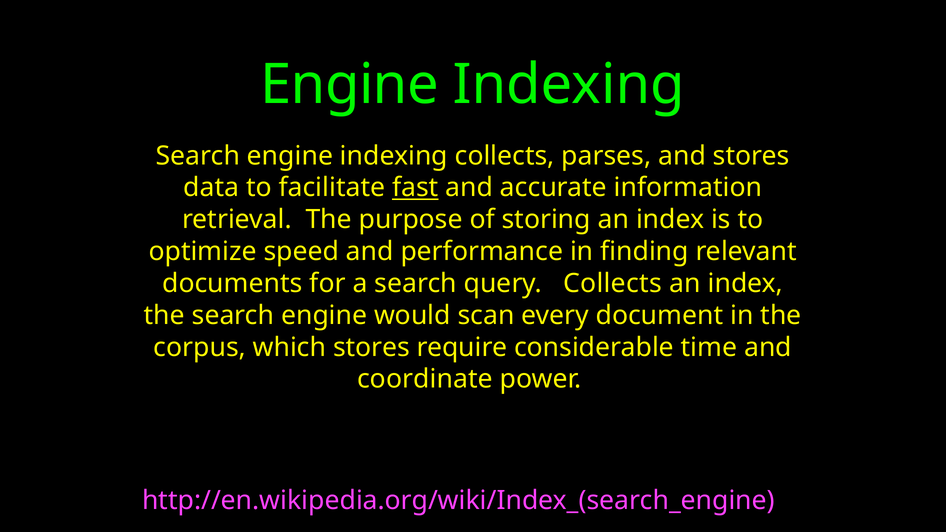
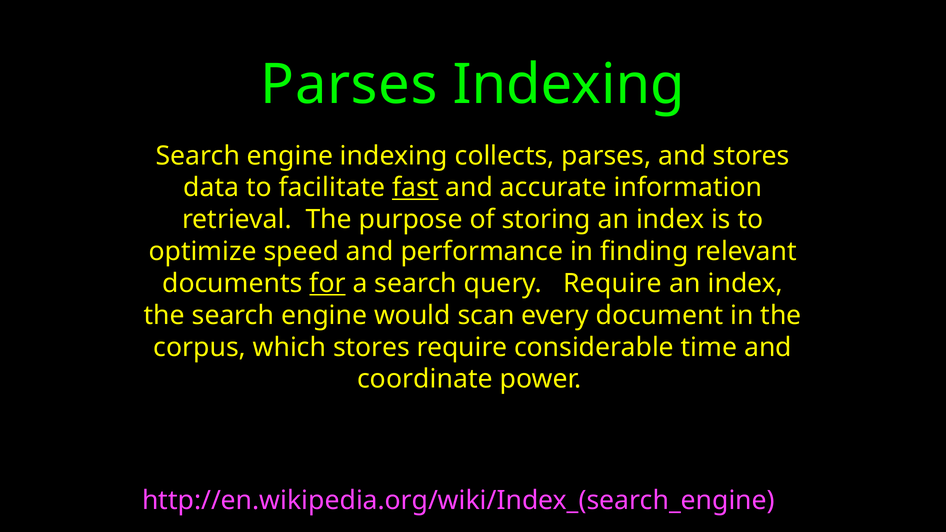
Engine: Engine -> Parses (349, 85)
for underline: none -> present (328, 284)
query Collects: Collects -> Require (613, 284)
